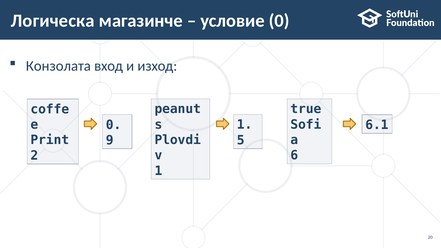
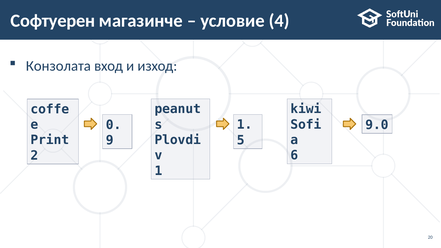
Логическа: Логическа -> Софтуерен (53, 21)
условие 0: 0 -> 4 (279, 21)
true: true -> kiwi (306, 109)
6.1: 6.1 -> 9.0 (377, 125)
